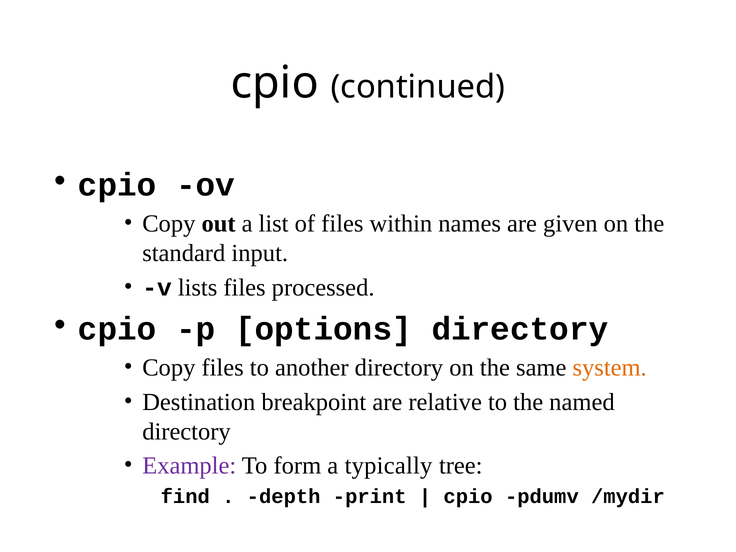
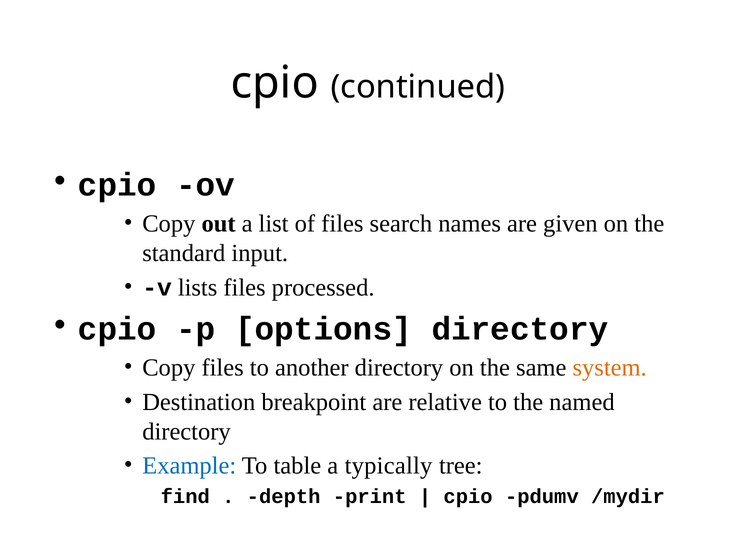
within: within -> search (401, 224)
Example colour: purple -> blue (189, 466)
form: form -> table (297, 466)
